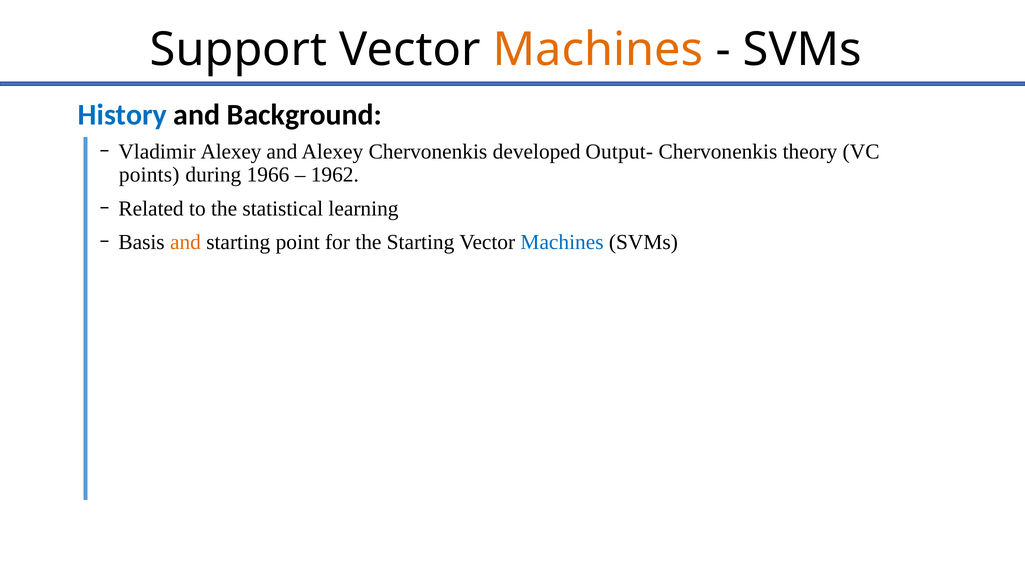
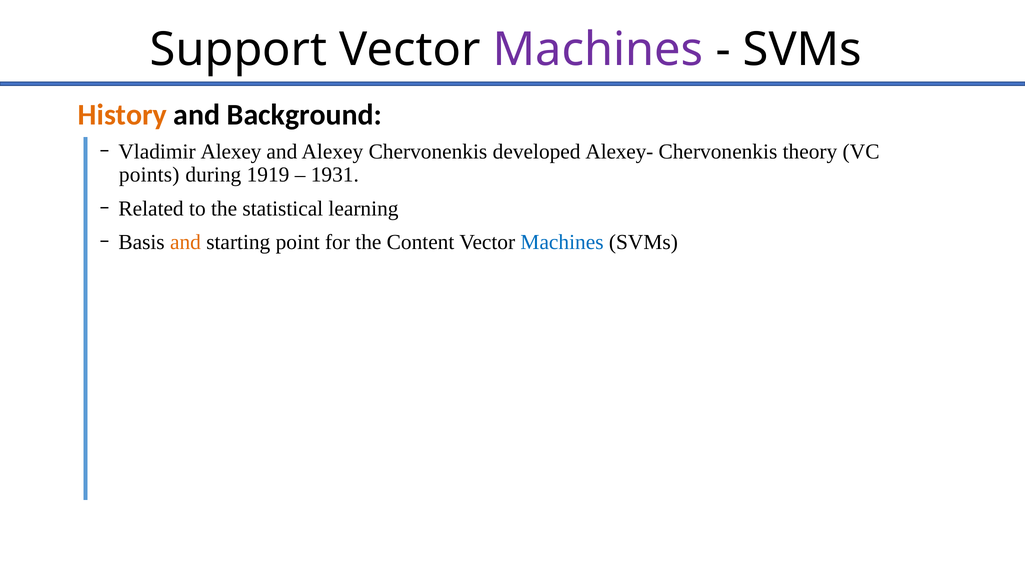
Machines colour: orange -> purple (598, 50)
History colour: blue -> orange (122, 115)
Output-: Output- -> Alexey- (619, 152)
1966: 1966 -> 1919 (268, 175)
1962: 1962 -> 1931 (335, 175)
the Starting: Starting -> Content (421, 242)
